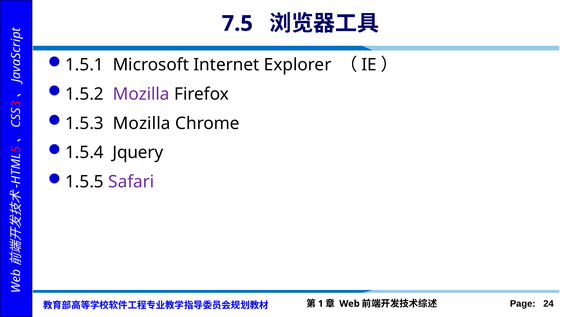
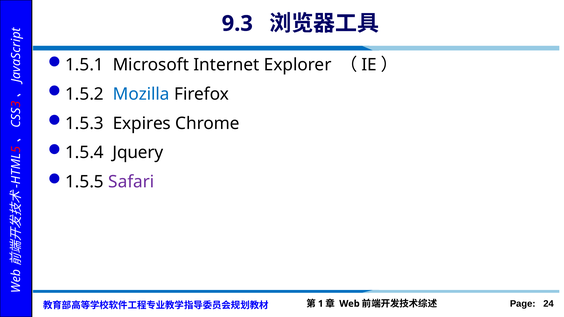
7.5: 7.5 -> 9.3 (237, 24)
Mozilla colour: purple -> blue (141, 94)
1.5.3 Mozilla: Mozilla -> Expires (142, 123)
